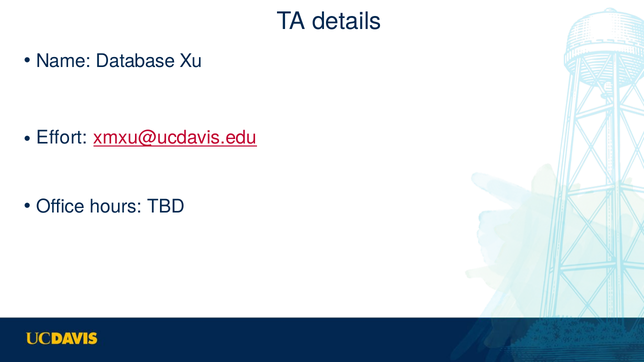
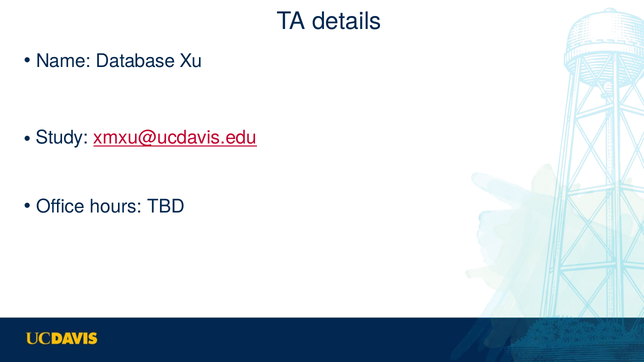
Effort: Effort -> Study (62, 137)
